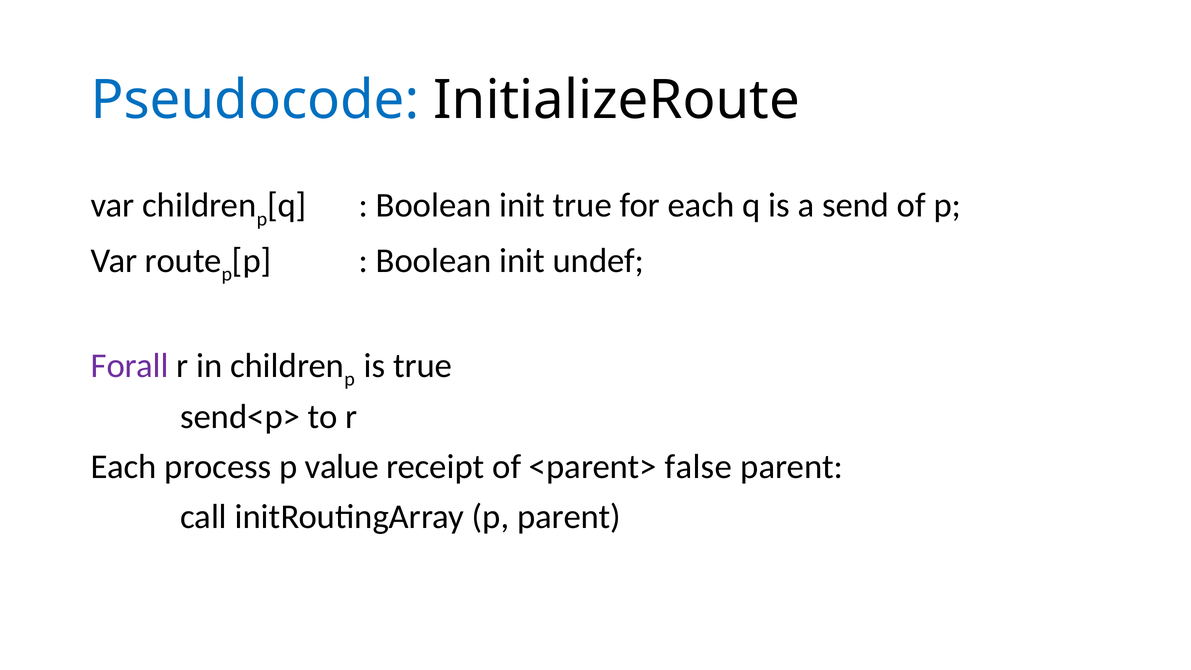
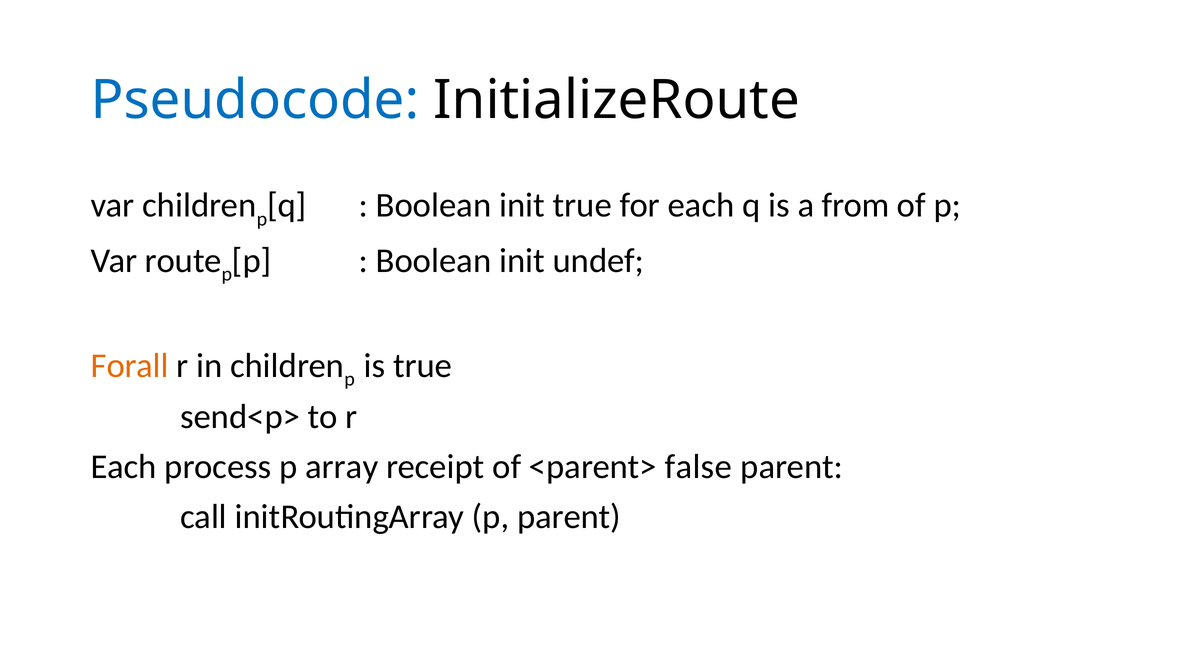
send: send -> from (856, 205)
Forall colour: purple -> orange (130, 366)
value: value -> array (342, 467)
